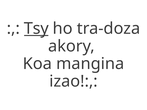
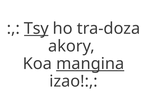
mangina underline: none -> present (90, 64)
